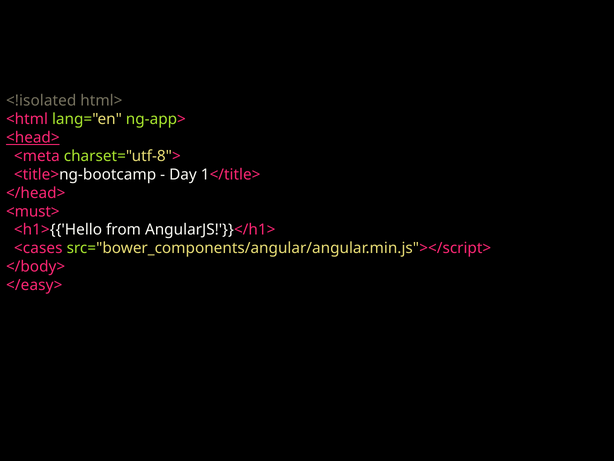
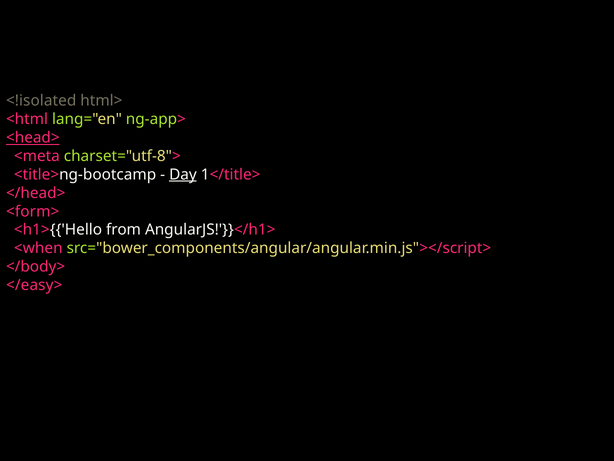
Day underline: none -> present (183, 174)
<must>: <must> -> <form> (33, 211)
<cases: <cases -> <when (38, 248)
